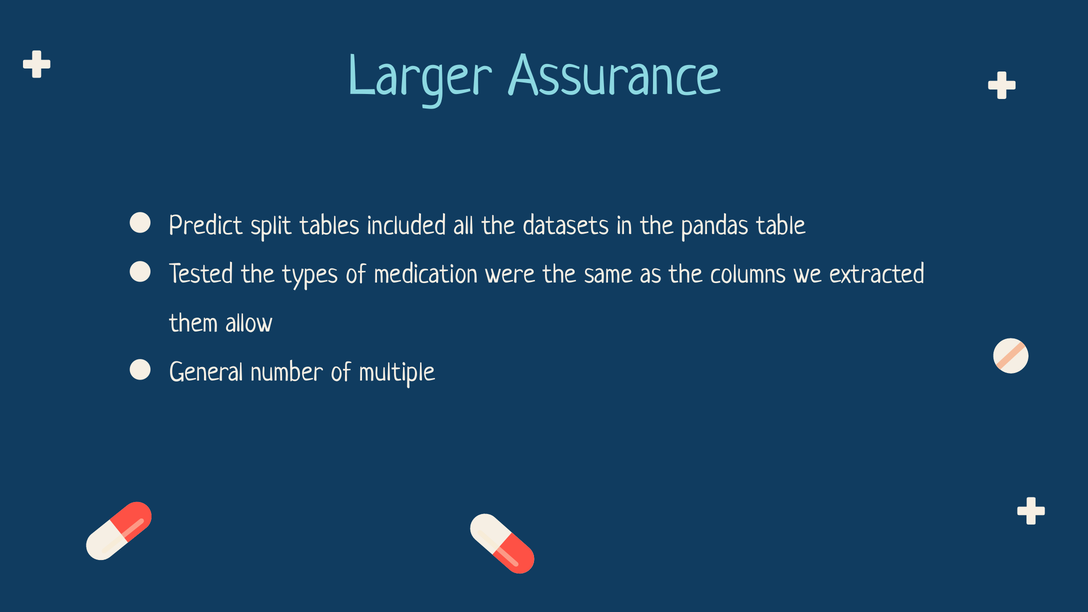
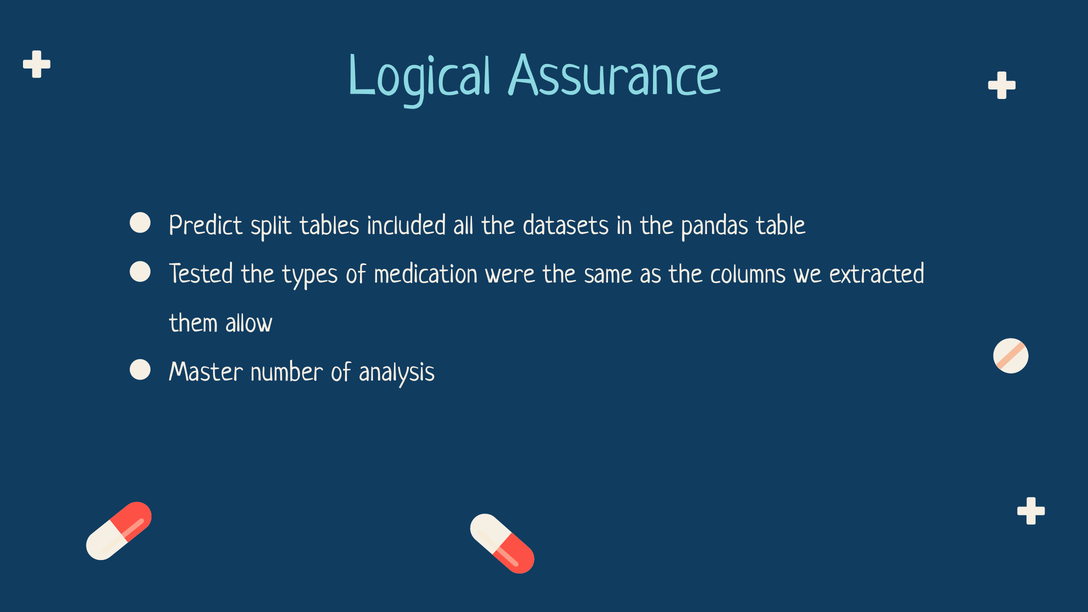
Larger: Larger -> Logical (420, 75)
General: General -> Master (206, 372)
multiple: multiple -> analysis (397, 372)
